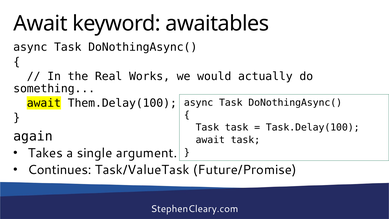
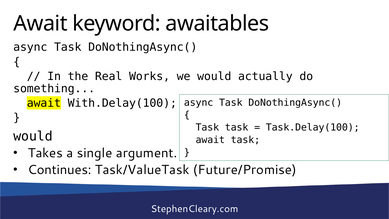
Them.Delay(100: Them.Delay(100 -> With.Delay(100 (122, 103)
again: again -> would (33, 136)
